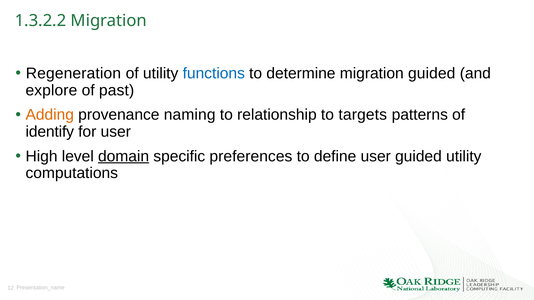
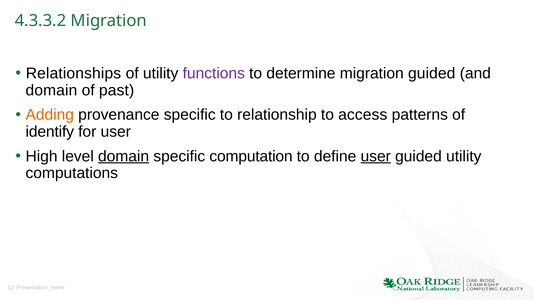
1.3.2.2: 1.3.2.2 -> 4.3.3.2 (41, 21)
Regeneration: Regeneration -> Relationships (73, 74)
functions colour: blue -> purple (214, 74)
explore: explore -> domain (51, 90)
provenance naming: naming -> specific (190, 115)
targets: targets -> access (363, 115)
preferences: preferences -> computation (251, 156)
user underline: none -> present (376, 156)
